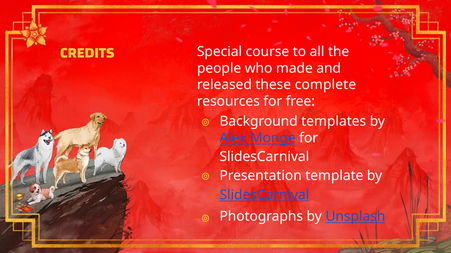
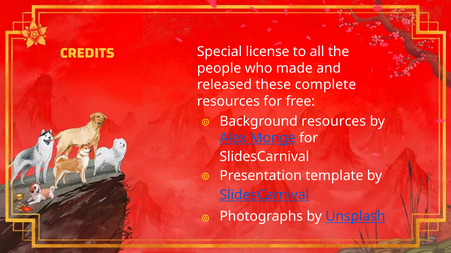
course: course -> license (268, 52)
Background templates: templates -> resources (334, 122)
